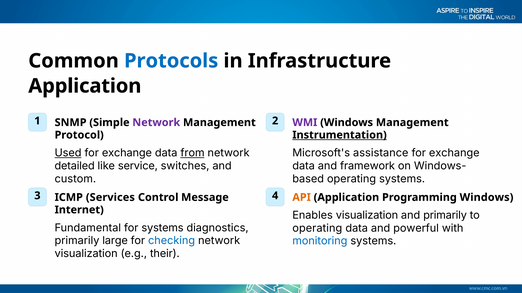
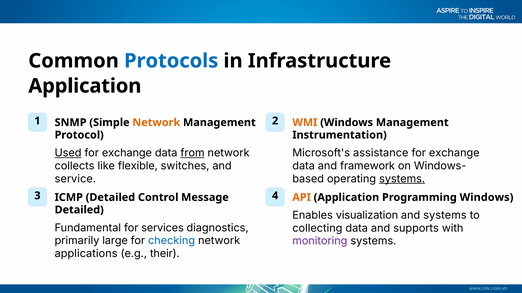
Network colour: purple -> orange (156, 123)
WMI colour: purple -> orange (305, 123)
Instrumentation underline: present -> none (340, 135)
detailed: detailed -> collects (75, 166)
service: service -> flexible (138, 166)
custom: custom -> service (75, 179)
systems underline: none -> present (402, 179)
ICMP Services: Services -> Detailed (110, 198)
Internet: Internet -> Detailed (79, 210)
and primarily: primarily -> systems (445, 216)
for systems: systems -> services (163, 228)
operating: operating -> collecting (317, 229)
powerful: powerful -> supports (416, 229)
monitoring colour: blue -> purple (320, 242)
visualization: visualization -> applications (86, 254)
